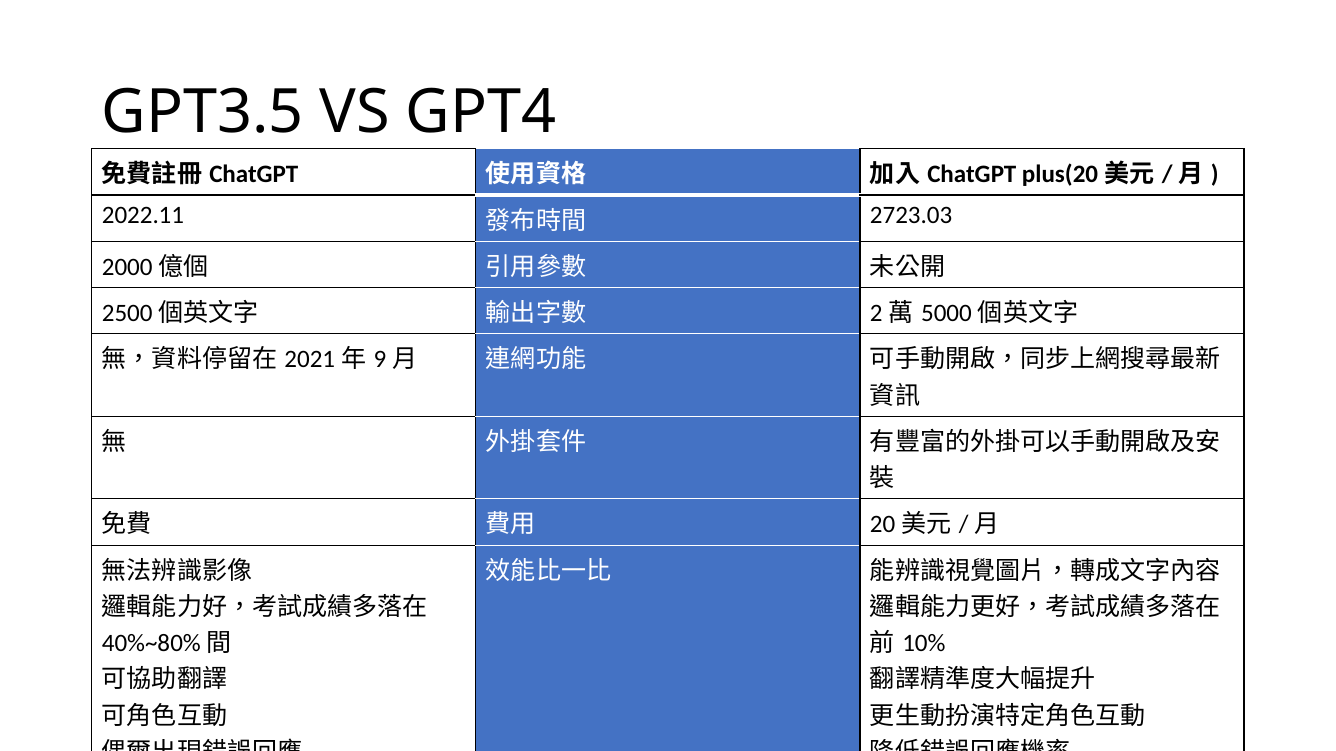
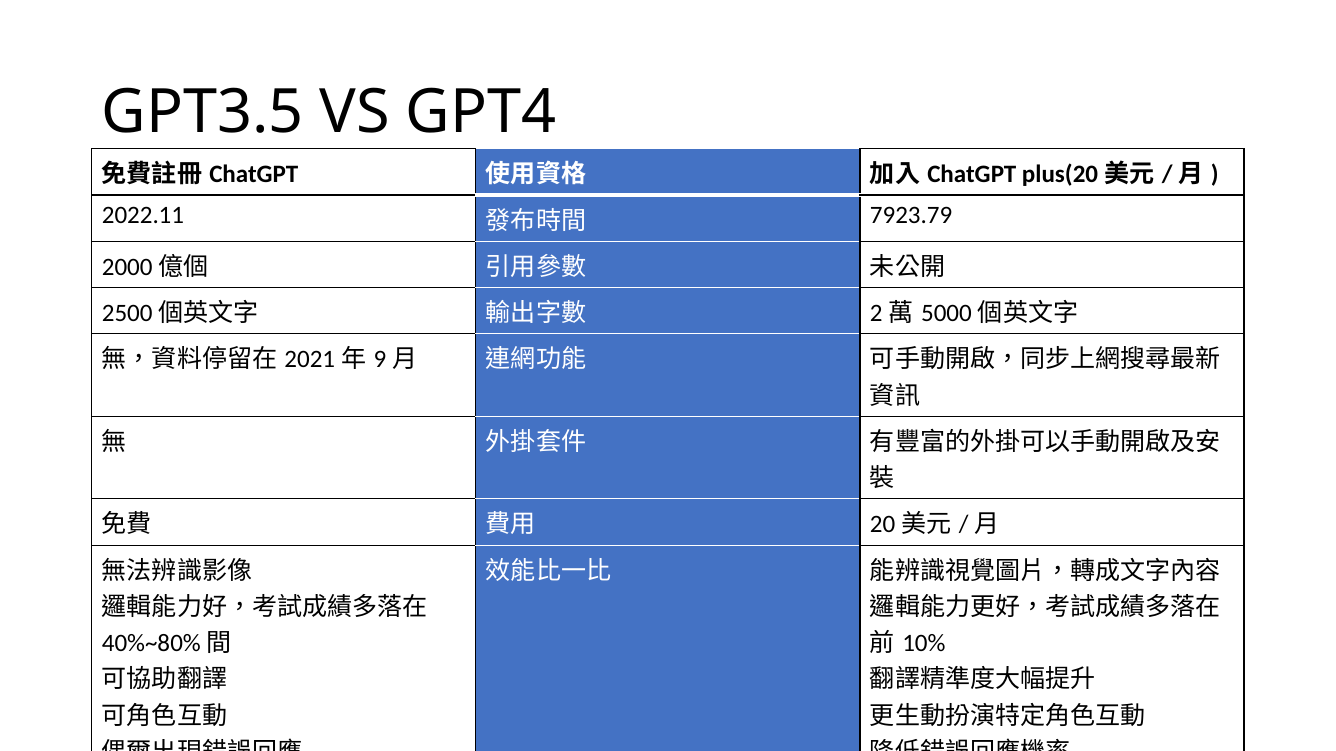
2723.03: 2723.03 -> 7923.79 (911, 216)
